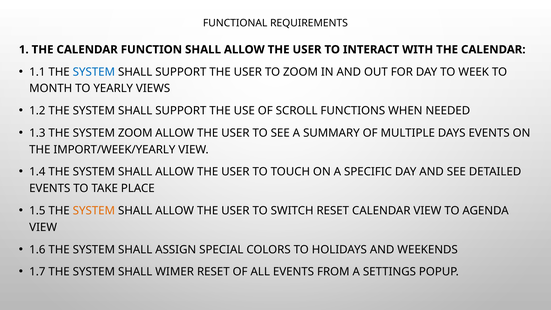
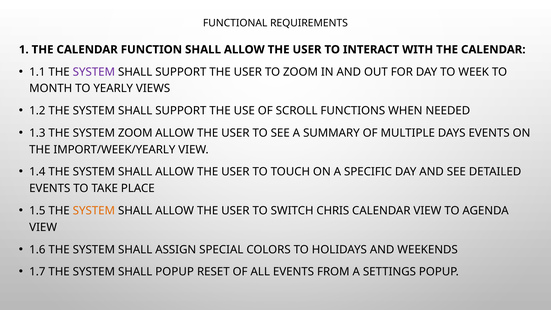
SYSTEM colour: blue -> purple (94, 72)
SWITCH RESET: RESET -> CHRIS (333, 211)
SHALL WIMER: WIMER -> POPUP (175, 272)
